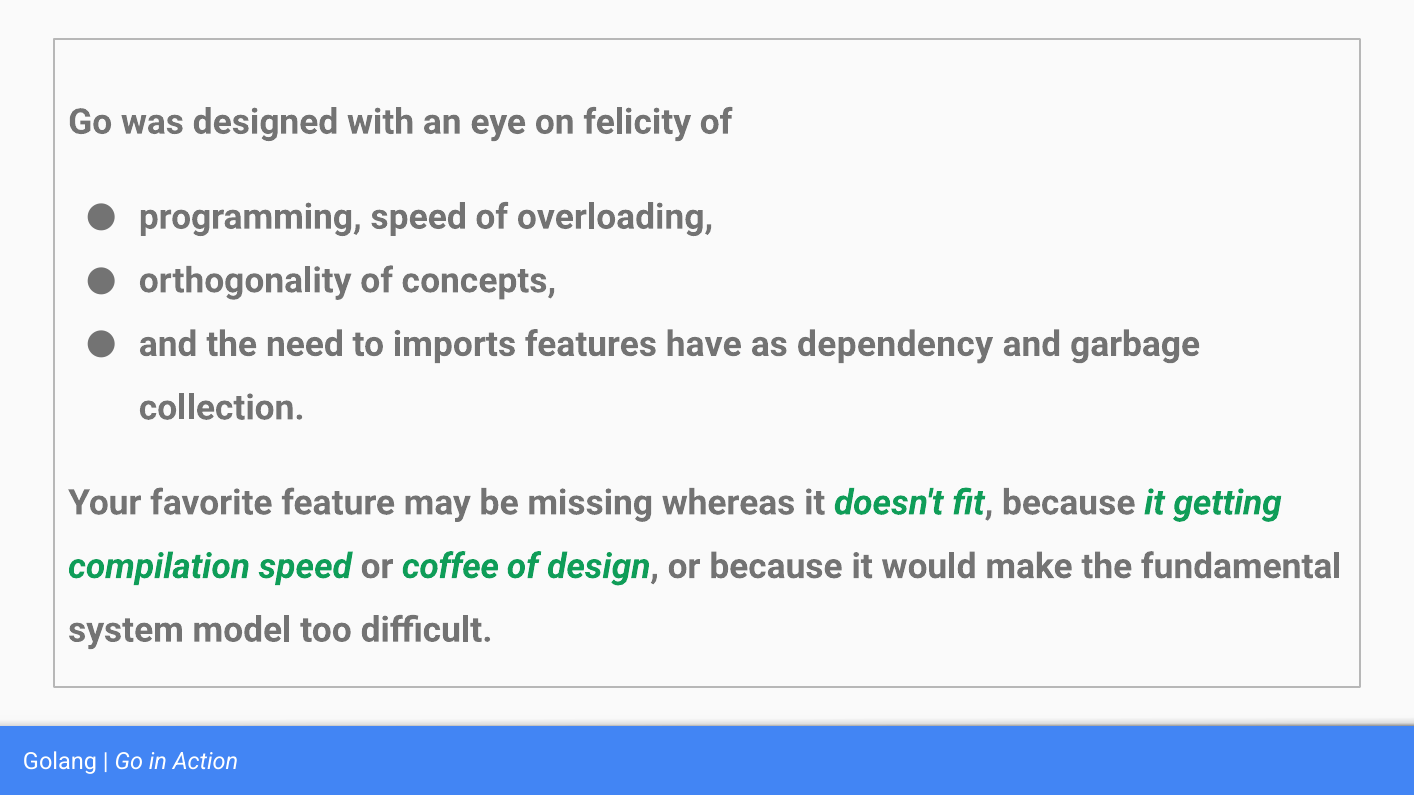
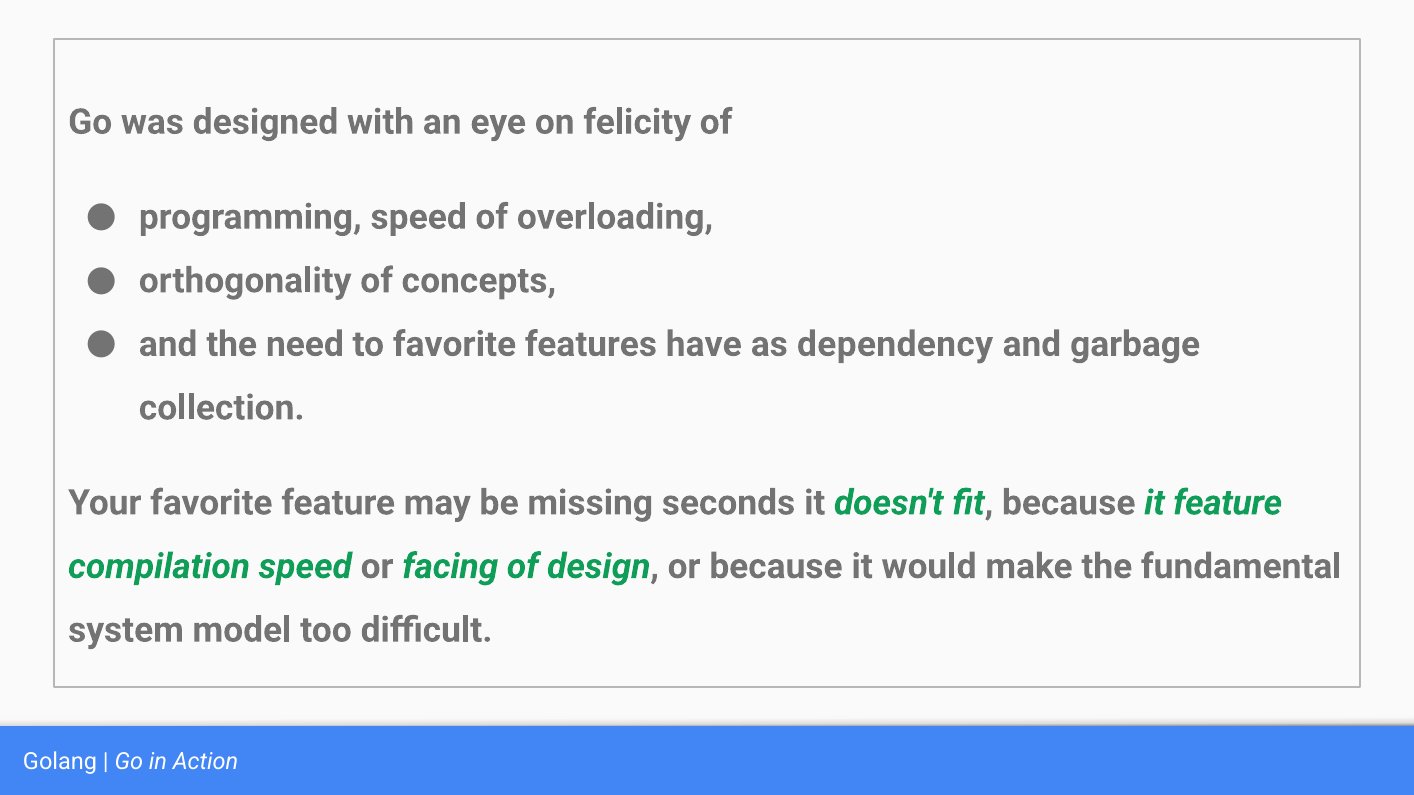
to imports: imports -> favorite (454, 344)
whereas: whereas -> seconds (728, 503)
it getting: getting -> feature (1228, 503)
coffee: coffee -> facing (450, 567)
